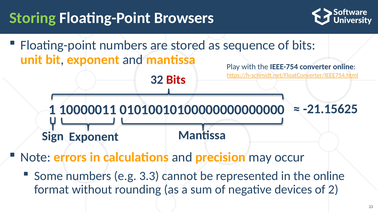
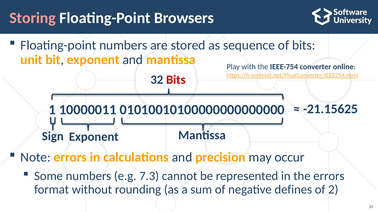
Storing colour: light green -> pink (33, 18)
3.3: 3.3 -> 7.3 (149, 177)
the online: online -> errors (329, 177)
devices: devices -> defines (293, 190)
